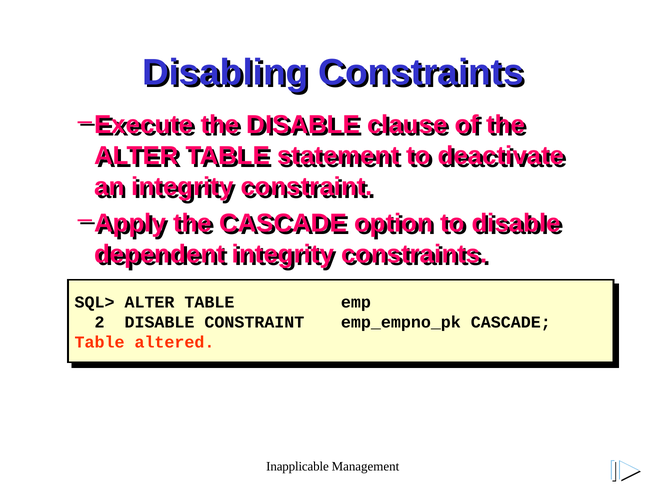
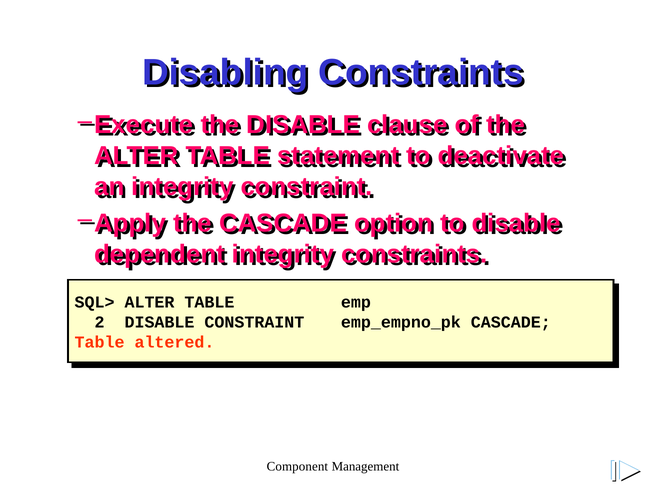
Inapplicable: Inapplicable -> Component (297, 467)
